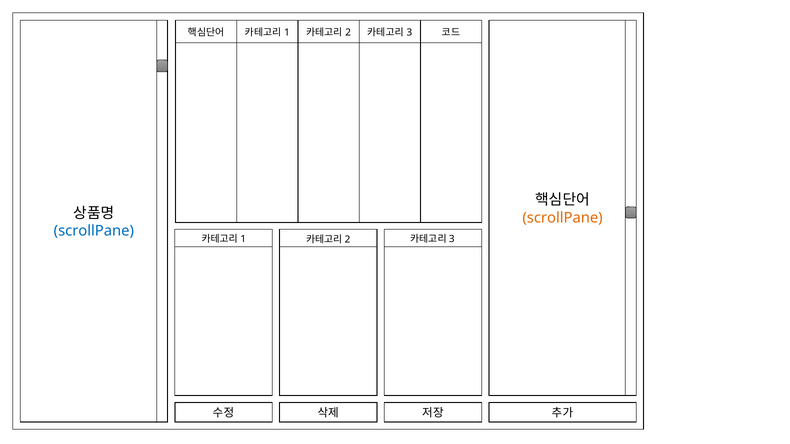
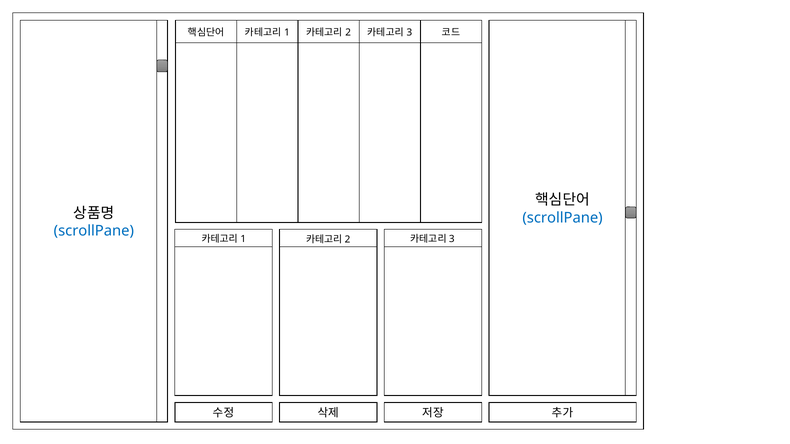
scrollPane colour: orange -> blue (563, 218)
